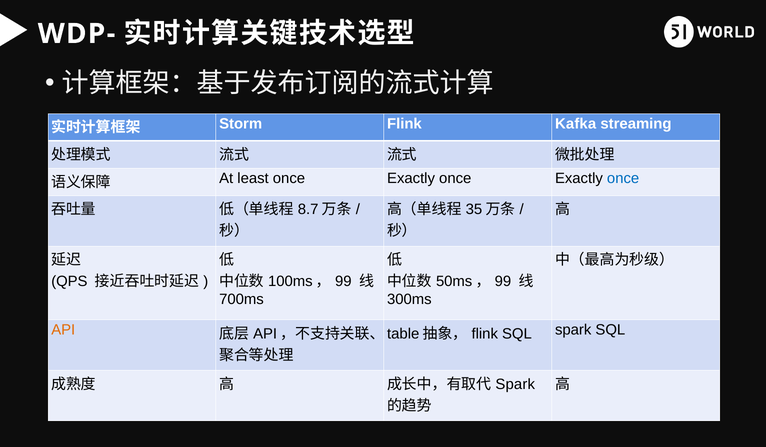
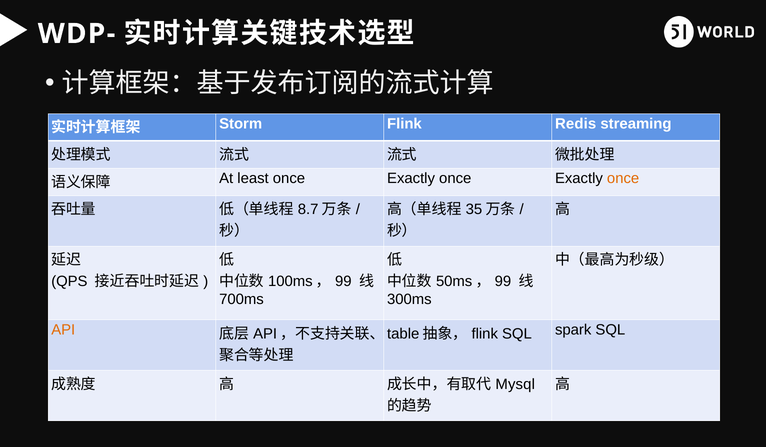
Kafka: Kafka -> Redis (576, 124)
once colour: blue -> orange (623, 178)
Spark: Spark -> Mysql (515, 384)
